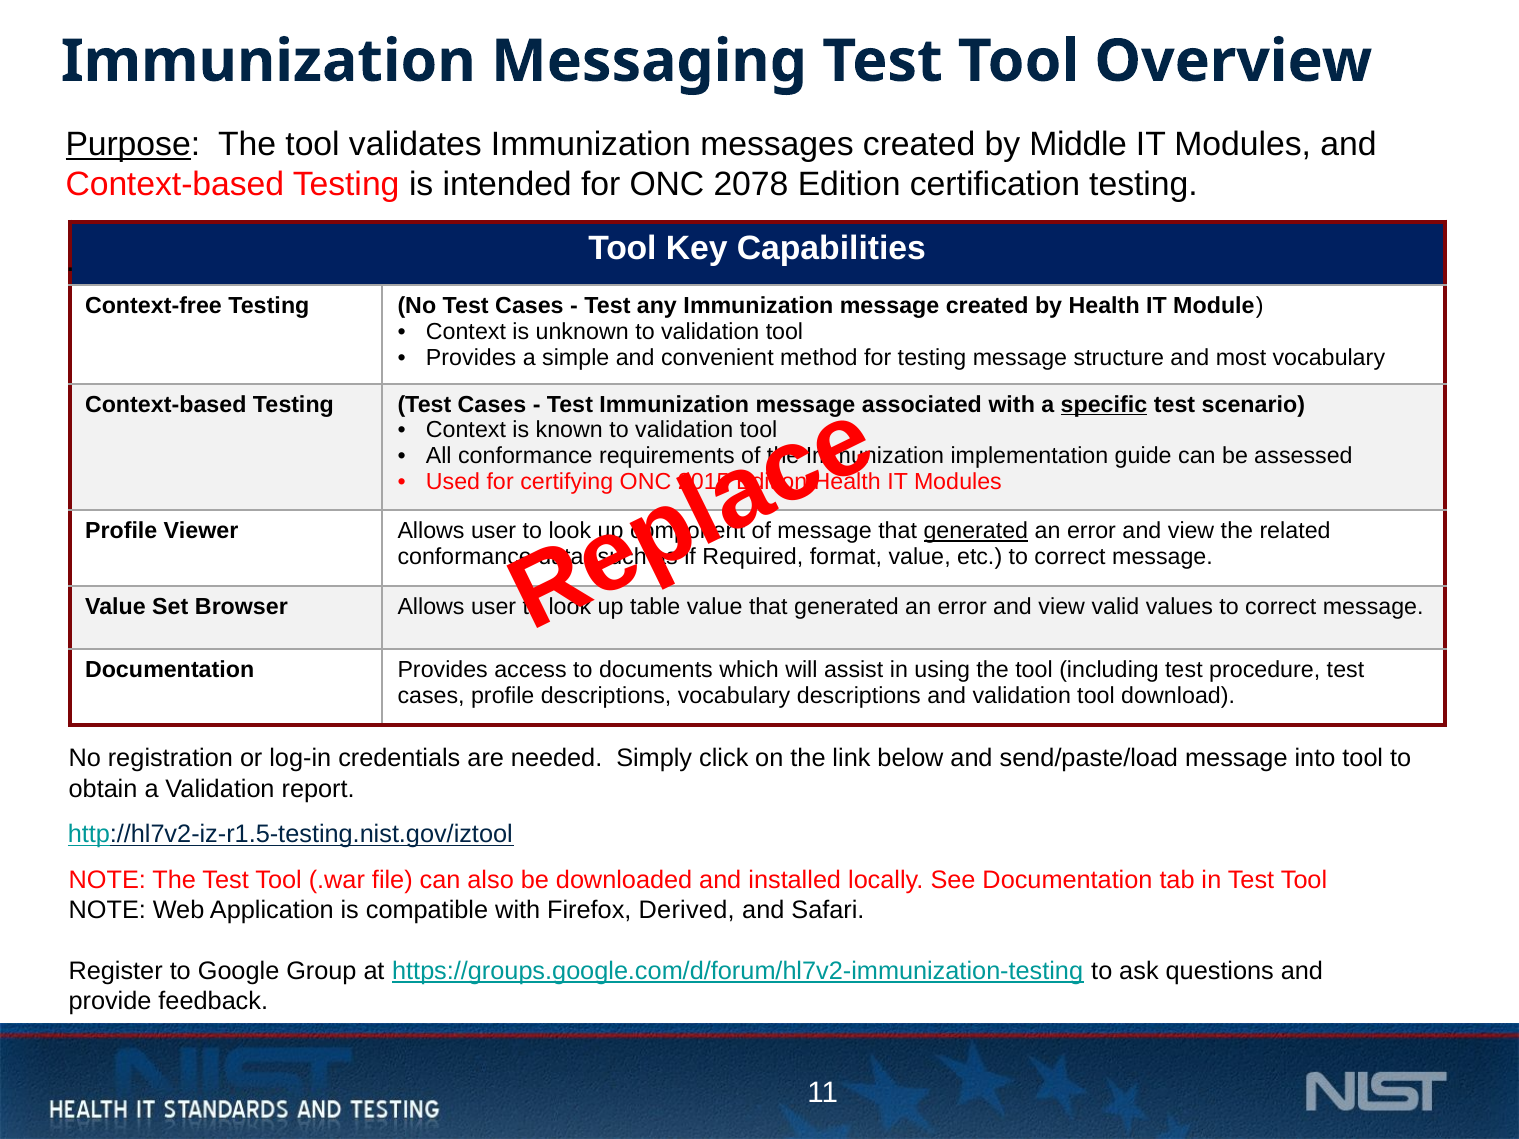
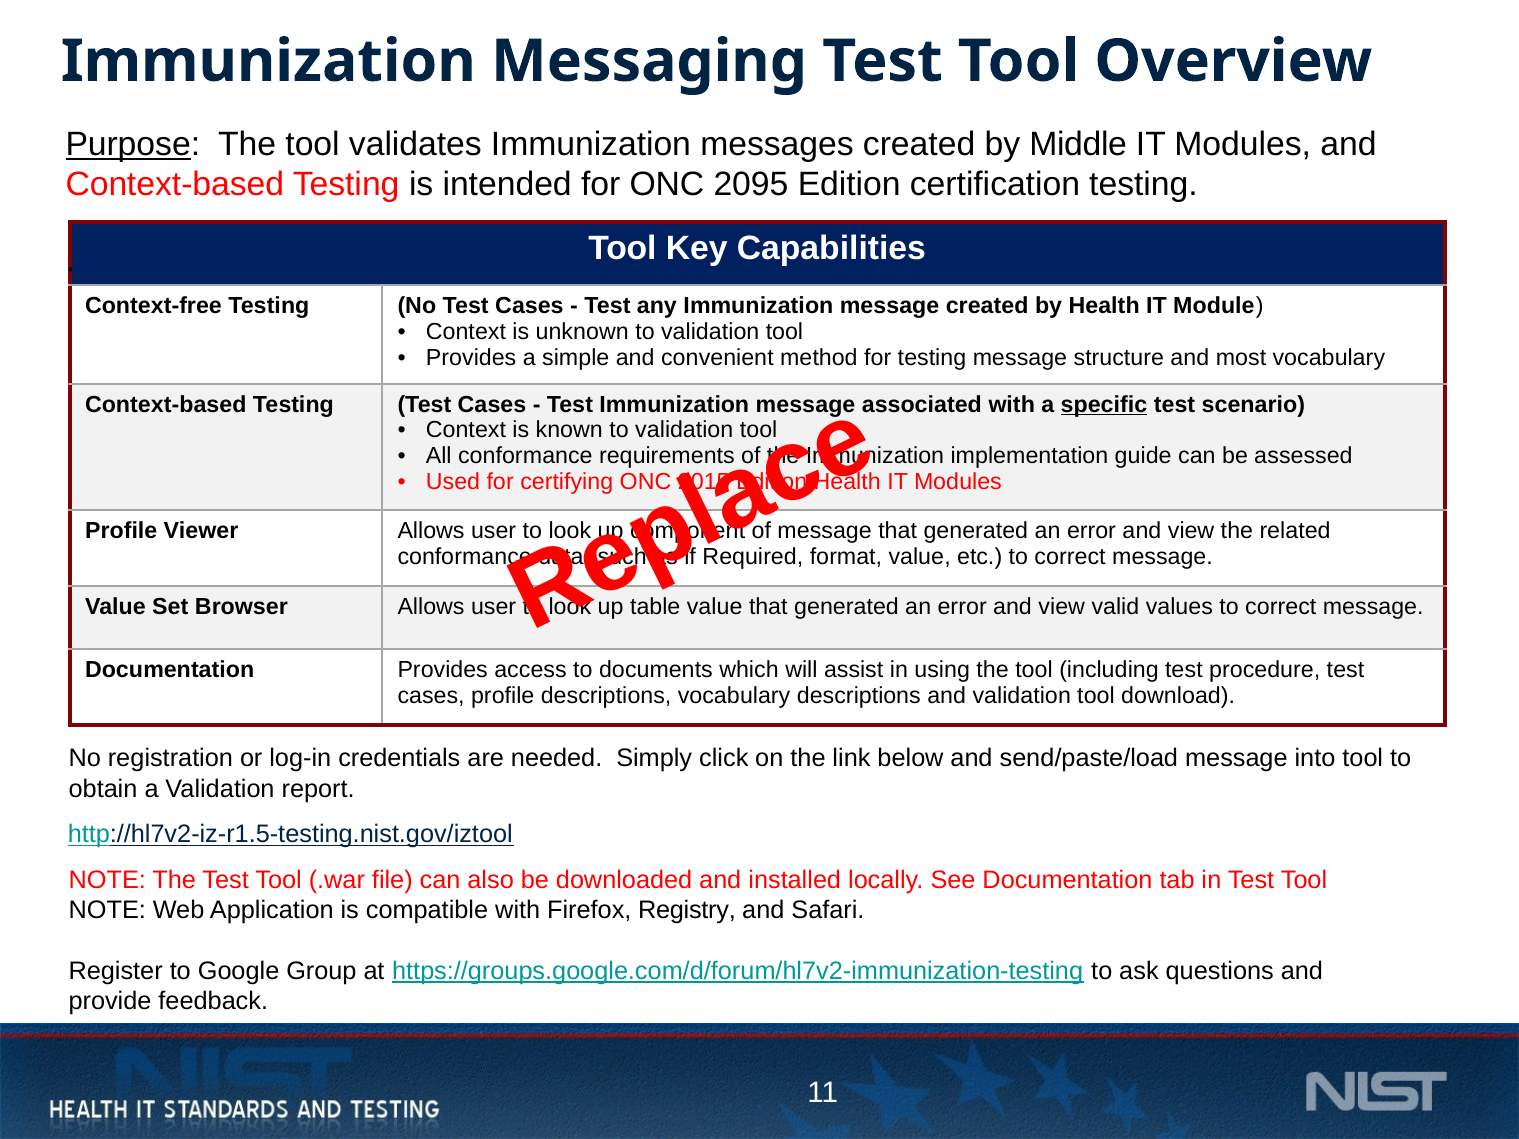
2078: 2078 -> 2095 (751, 184)
generated underline: present -> none (976, 531)
Derived: Derived -> Registry (687, 910)
